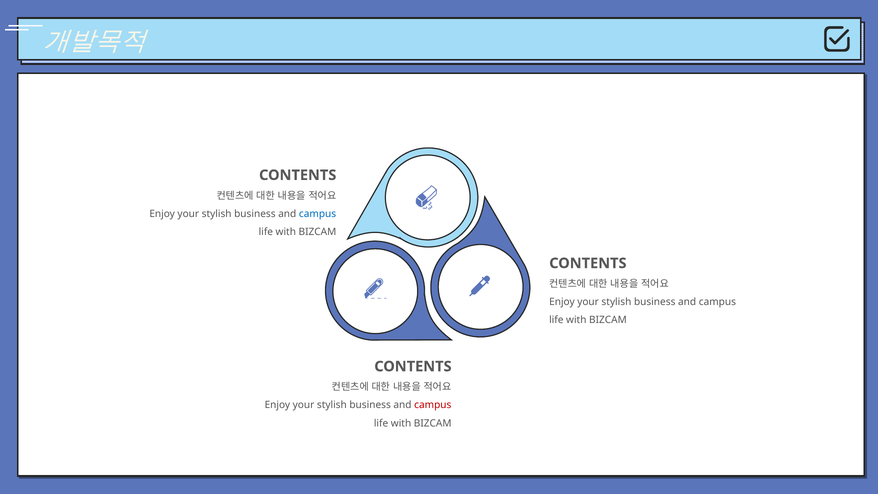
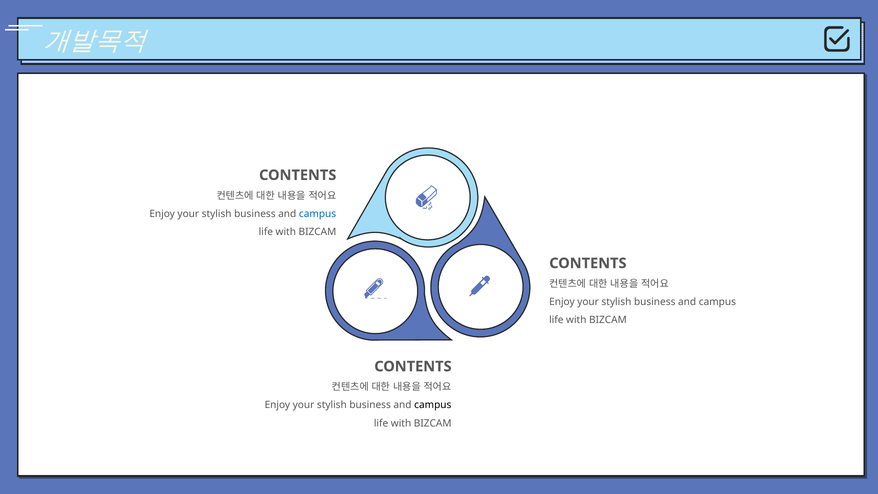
campus colour: red -> black (433, 405)
